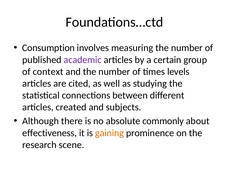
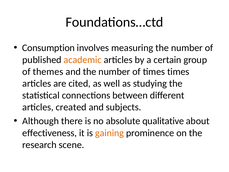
academic colour: purple -> orange (83, 60)
context: context -> themes (48, 72)
times levels: levels -> times (178, 72)
commonly: commonly -> qualitative (163, 121)
